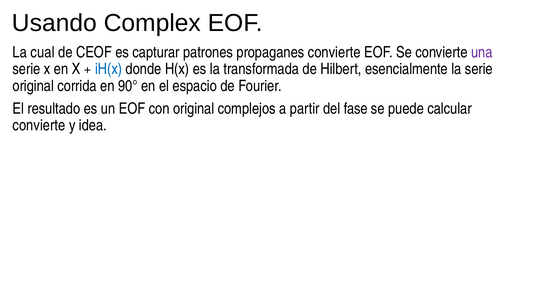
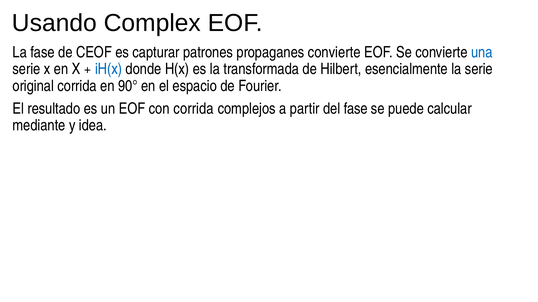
La cual: cual -> fase (43, 52)
una colour: purple -> blue (482, 52)
con original: original -> corrida (194, 109)
convierte: convierte -> mediante (39, 126)
